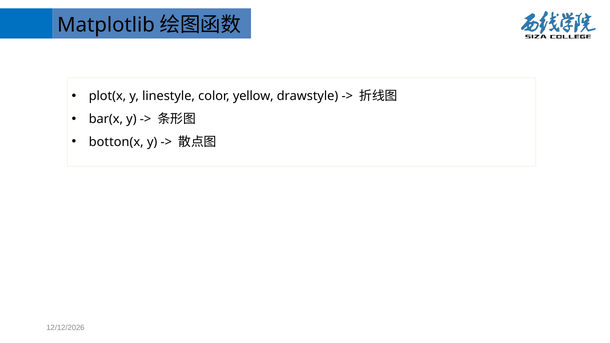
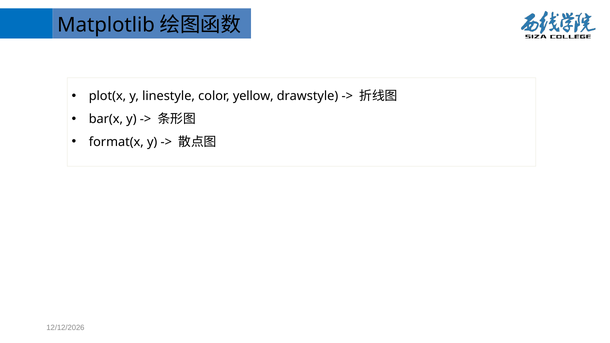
botton(x: botton(x -> format(x (116, 142)
